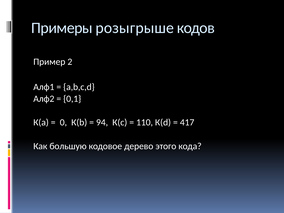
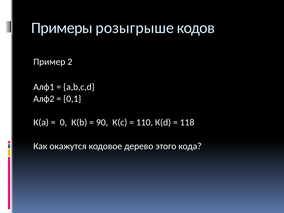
94: 94 -> 90 (102, 122)
417: 417 -> 118 (187, 122)
большую: большую -> окажутся (68, 146)
